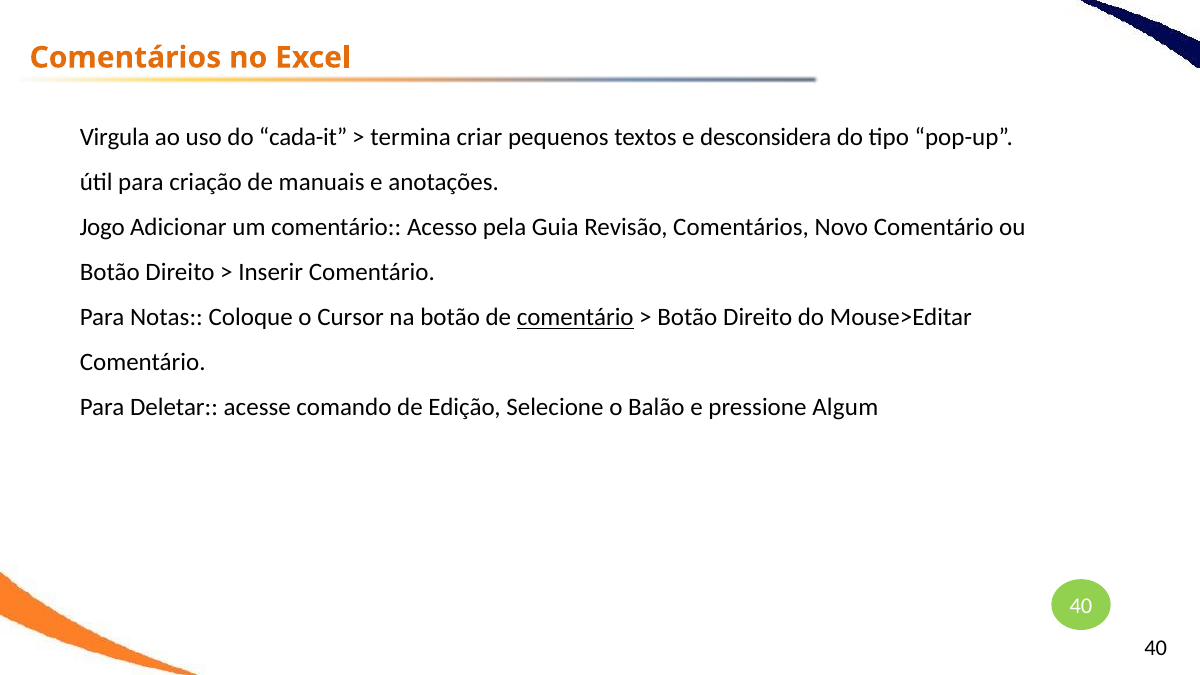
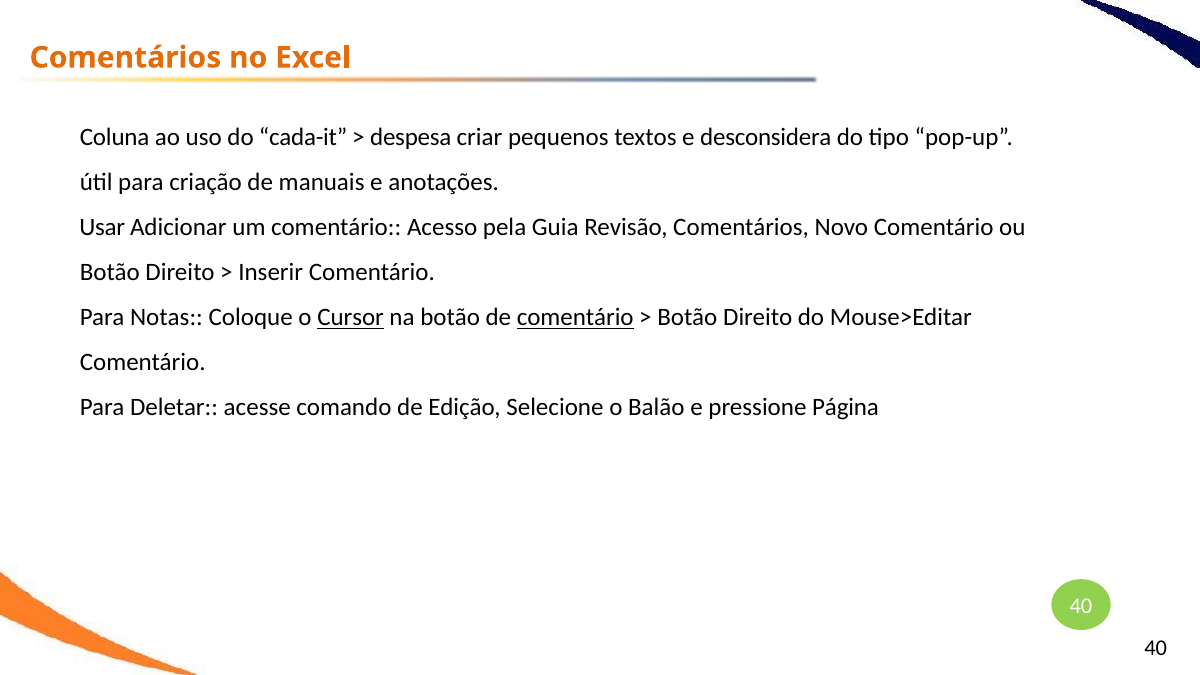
Virgula: Virgula -> Coluna (115, 138)
termina: termina -> despesa (411, 138)
Jogo: Jogo -> Usar (102, 228)
Cursor underline: none -> present (351, 318)
Algum: Algum -> Página (846, 408)
